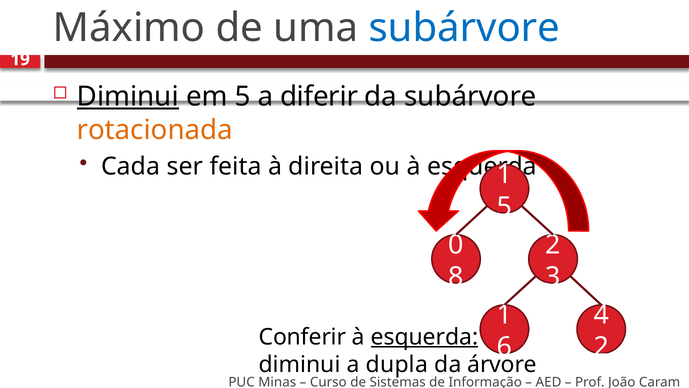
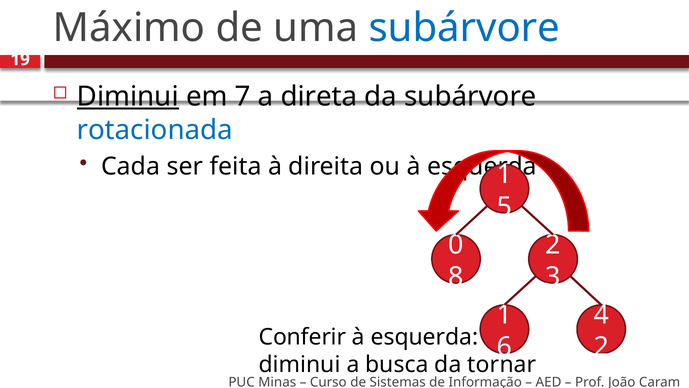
em 5: 5 -> 7 (243, 96)
diferir: diferir -> direta (319, 96)
rotacionada colour: orange -> blue (155, 130)
esquerda underline: present -> none (424, 337)
dupla: dupla -> busca (397, 364)
árvore: árvore -> tornar (502, 364)
